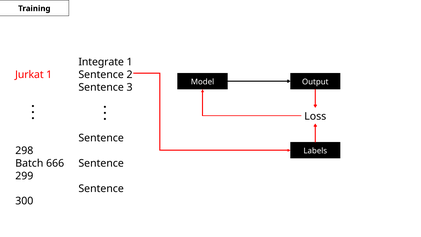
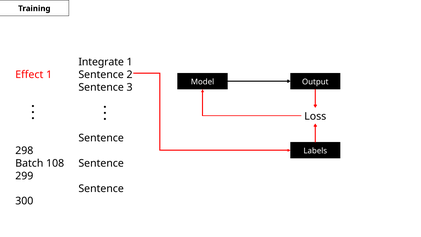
Jurkat: Jurkat -> Effect (29, 75)
666: 666 -> 108 (55, 163)
